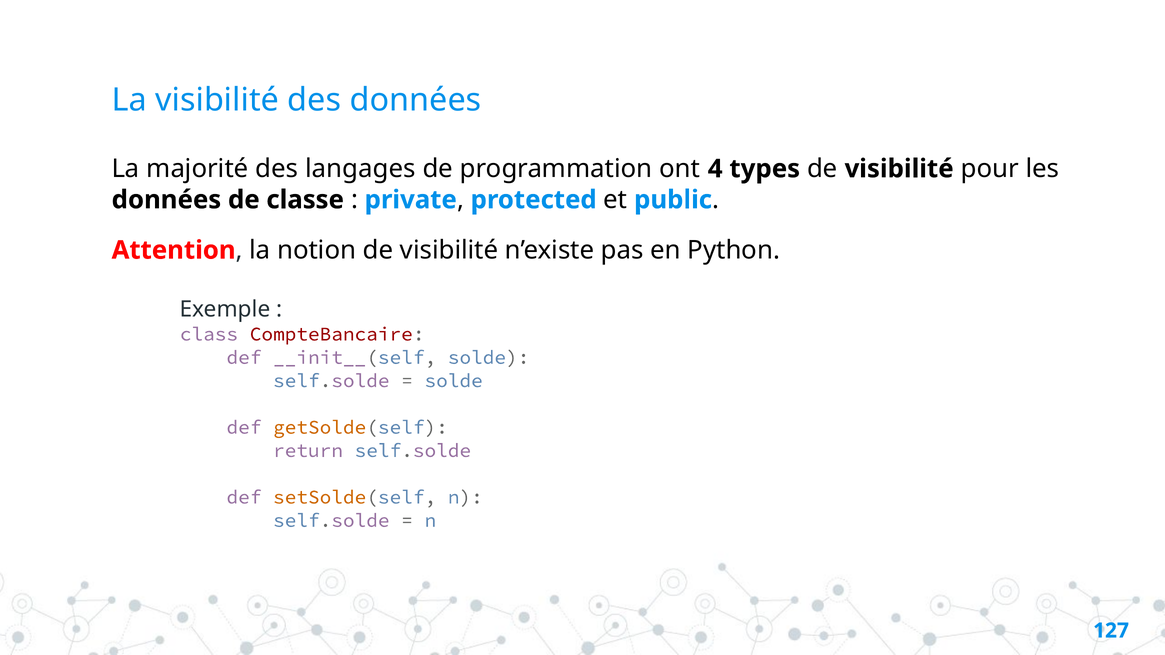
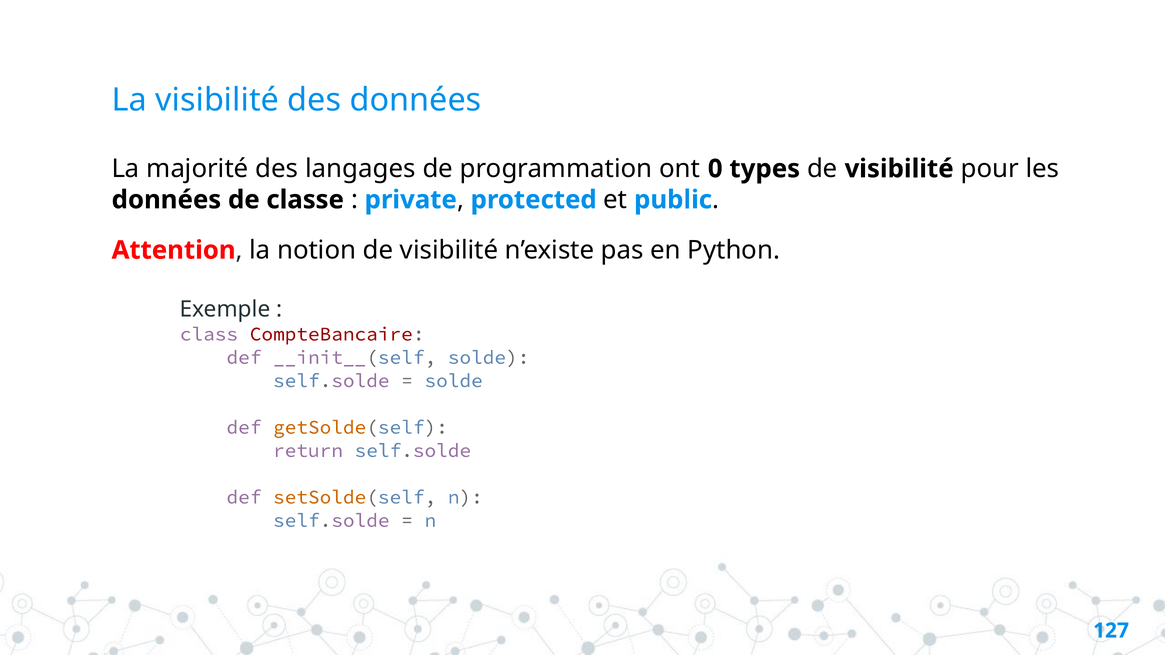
4: 4 -> 0 (715, 169)
